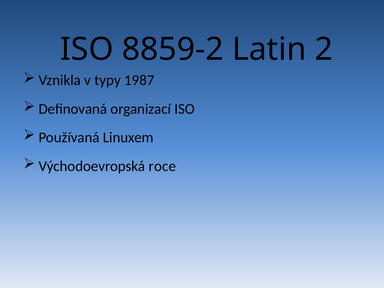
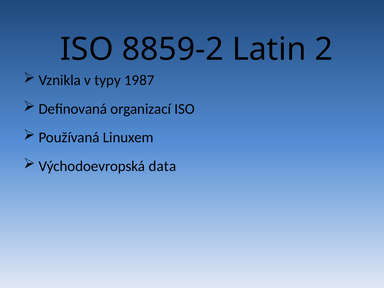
roce: roce -> data (162, 166)
